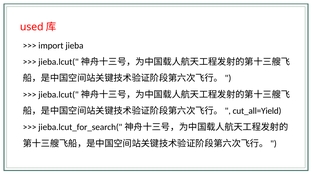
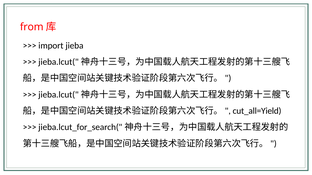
used: used -> from (32, 27)
